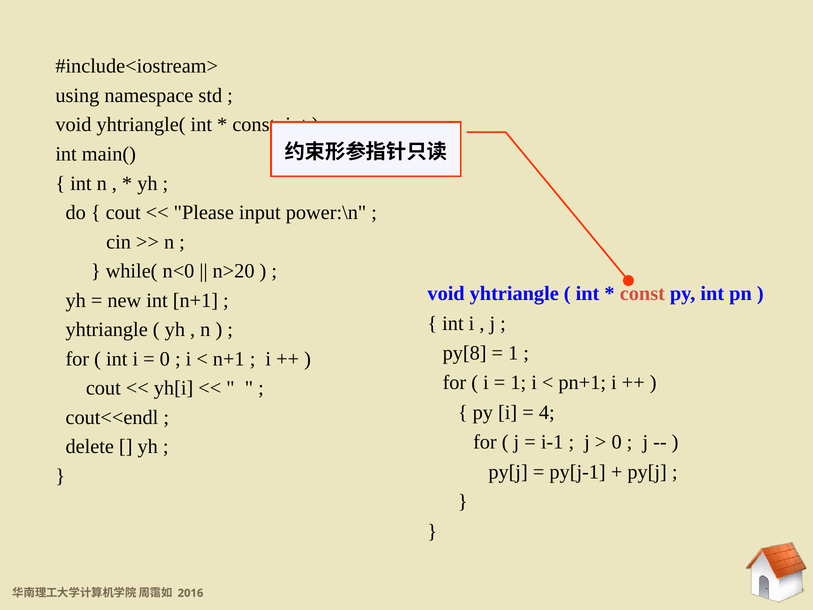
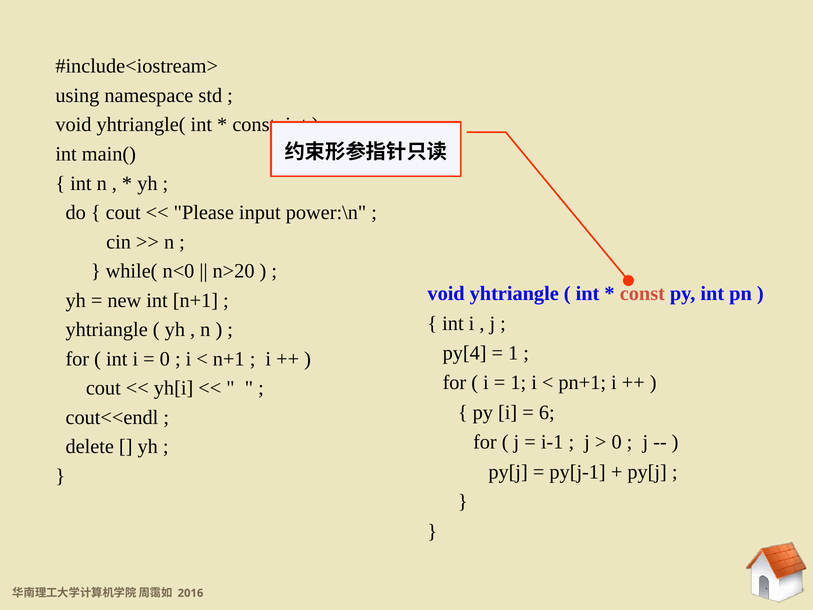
py[8: py[8 -> py[4 (465, 353)
4: 4 -> 6 (547, 412)
